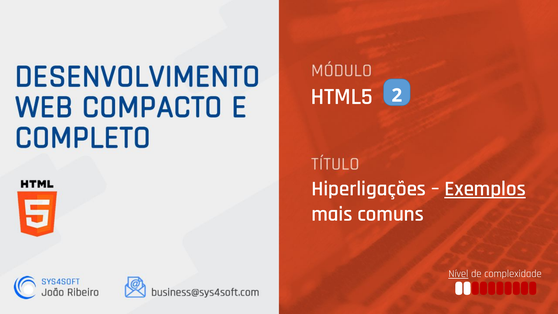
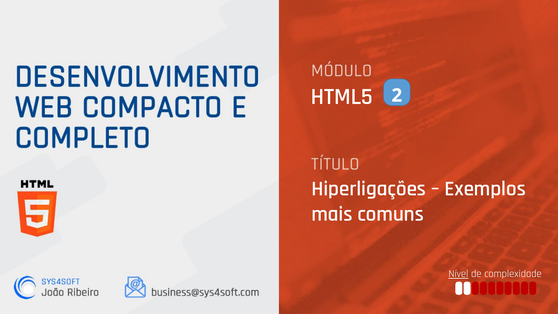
Exemplos underline: present -> none (485, 189)
